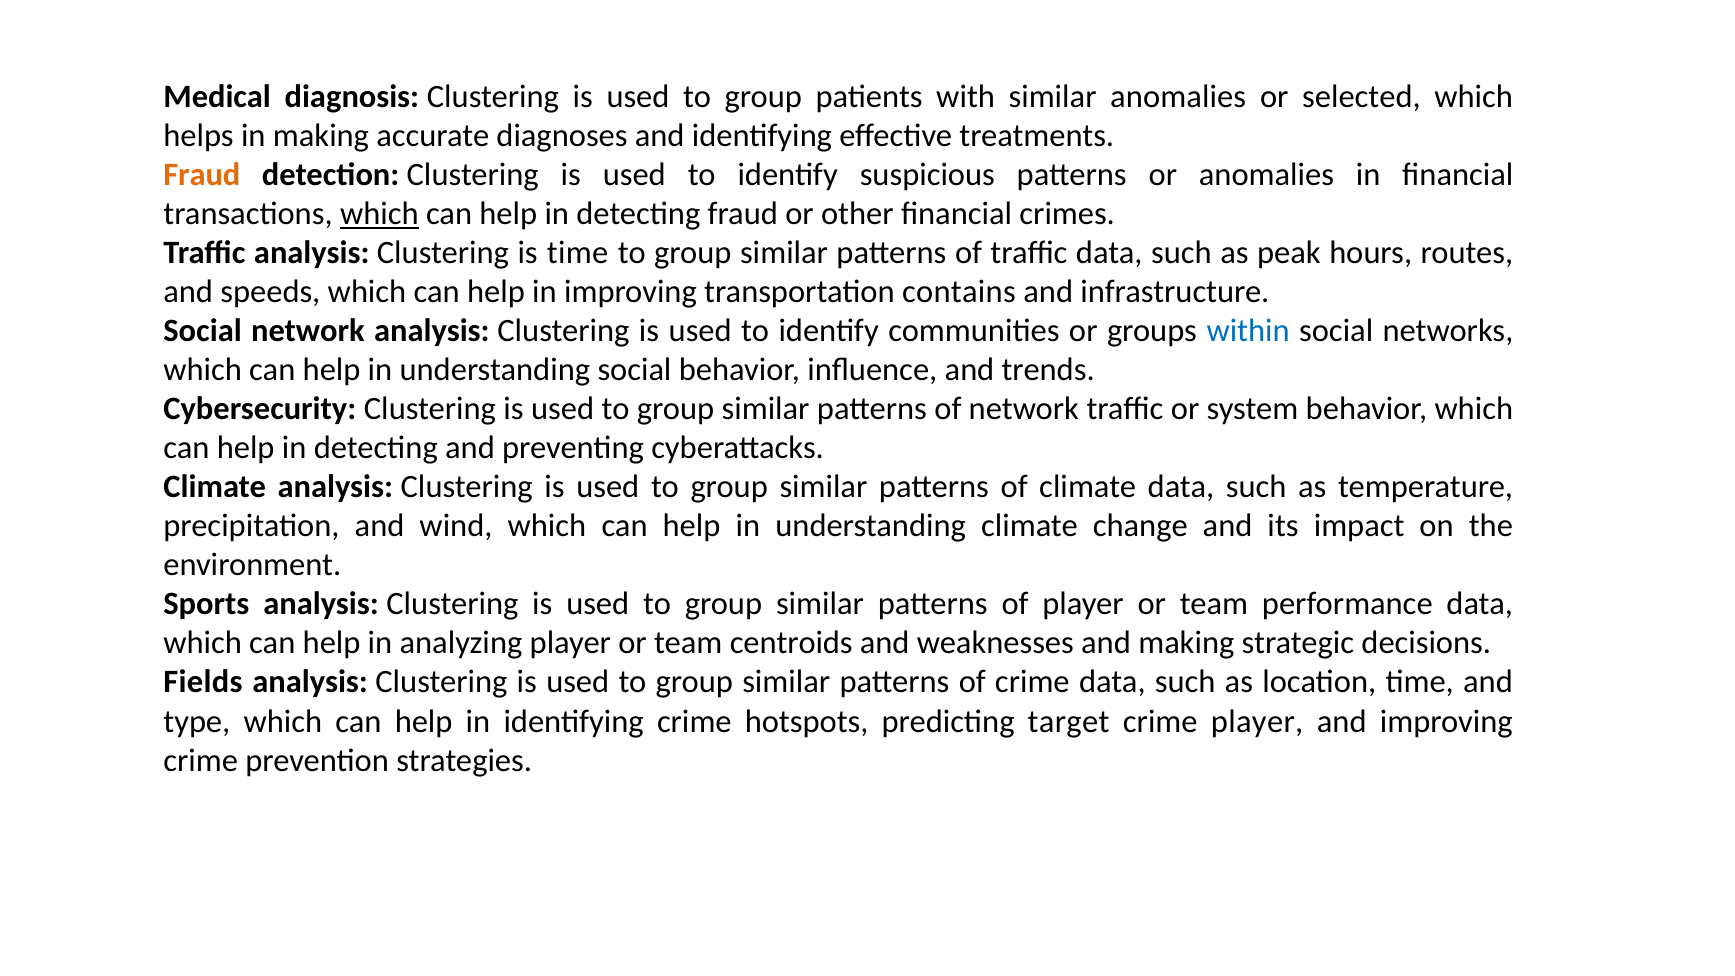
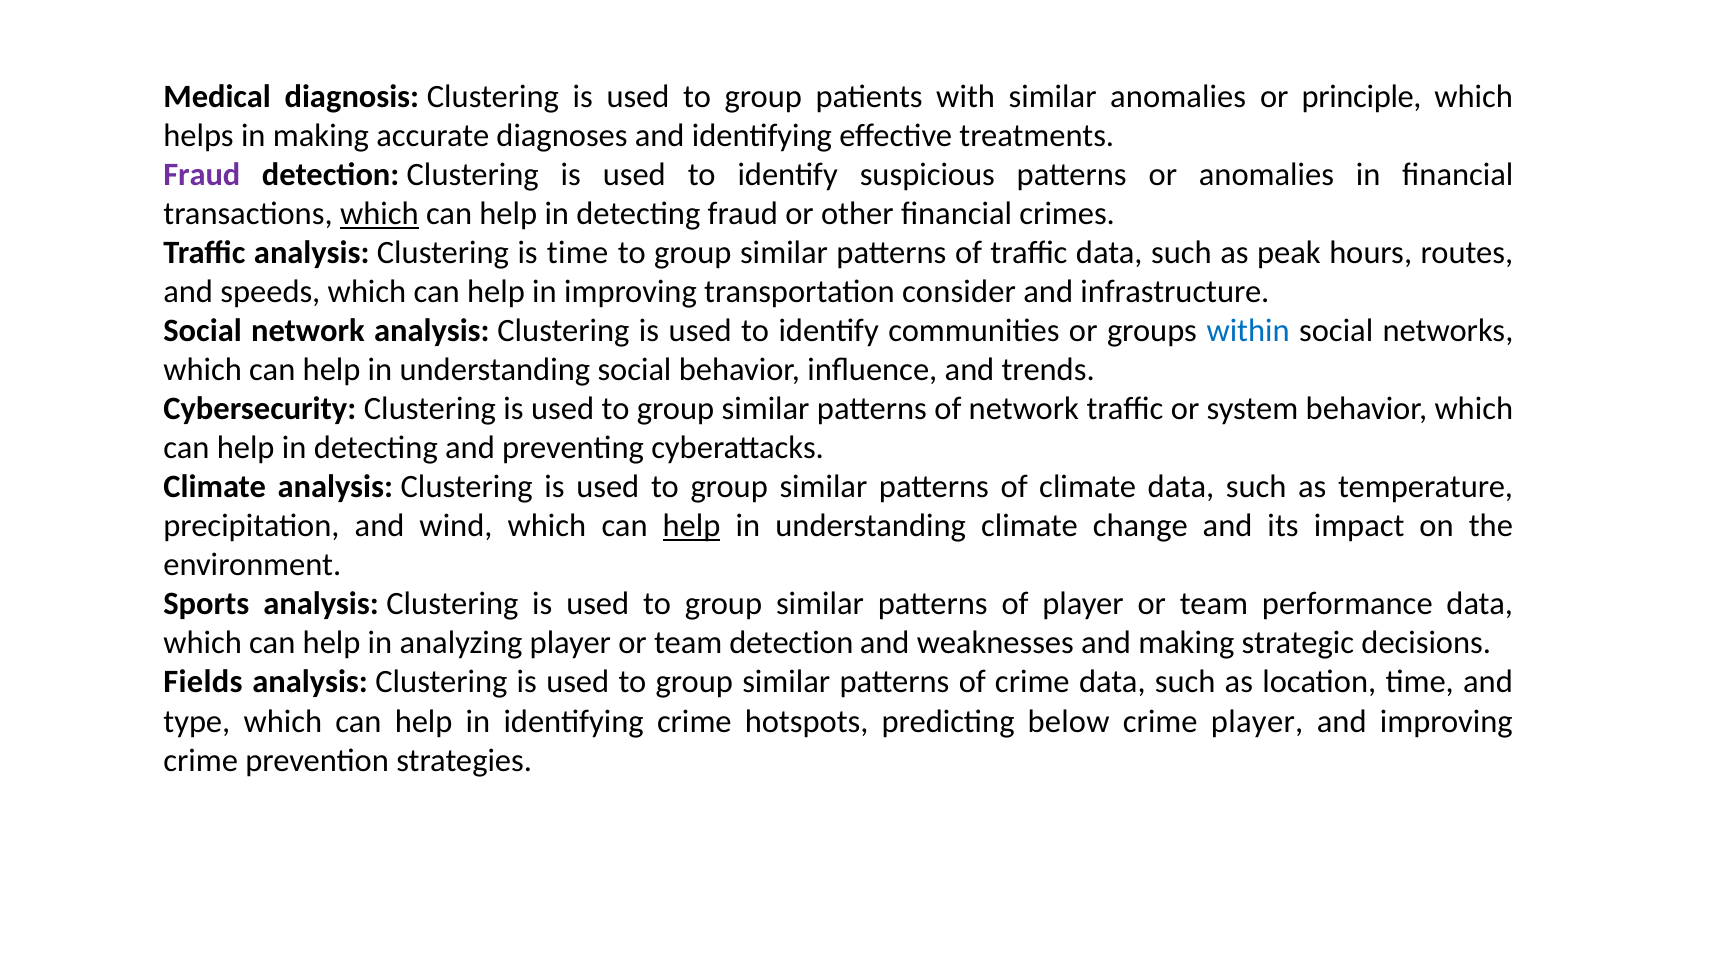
selected: selected -> principle (1362, 97)
Fraud colour: orange -> purple (202, 175)
contains: contains -> consider (959, 292)
help underline: none -> present (692, 526)
team centroids: centroids -> detection (791, 643)
target: target -> below (1069, 721)
